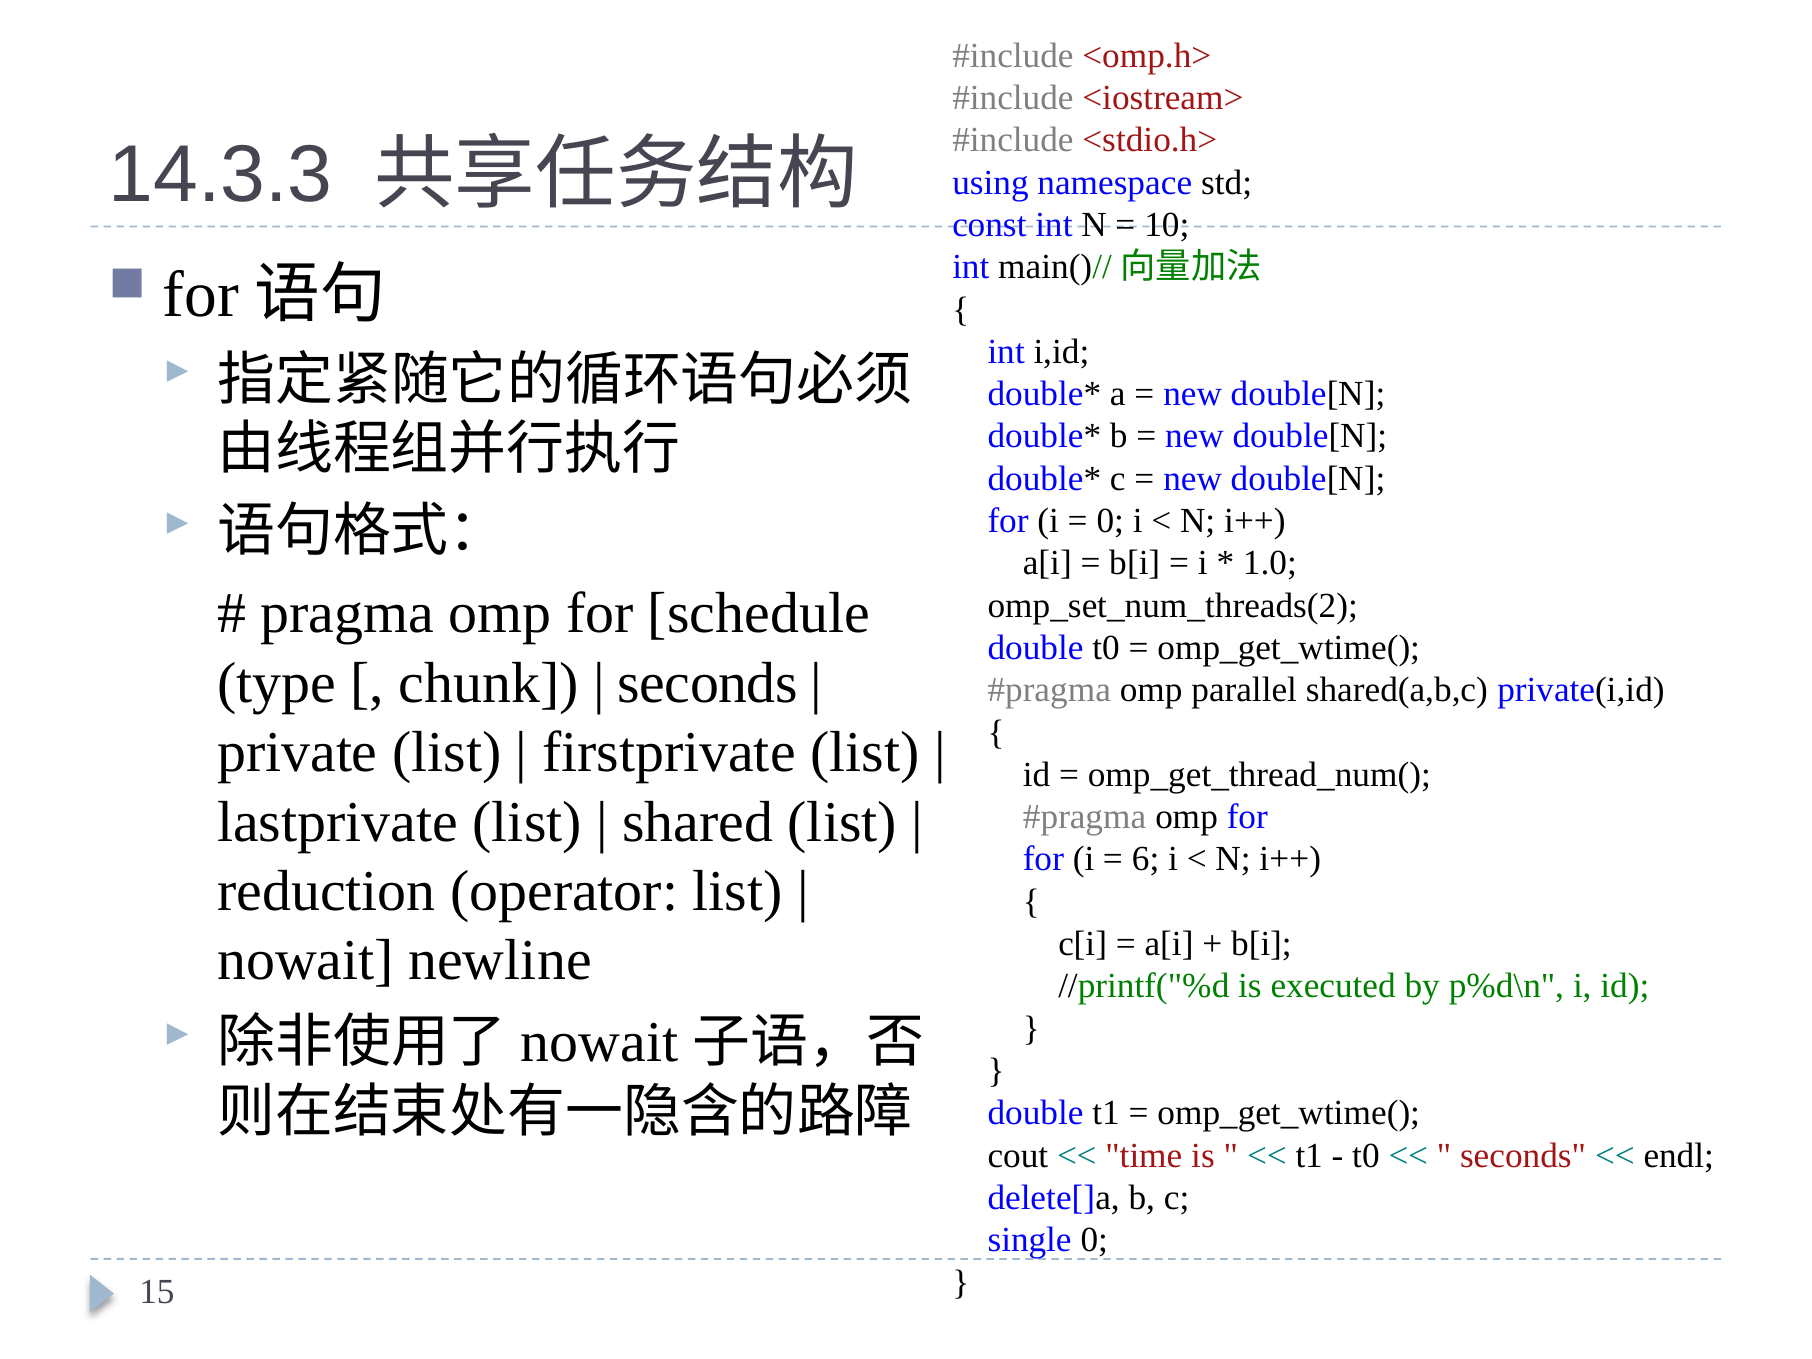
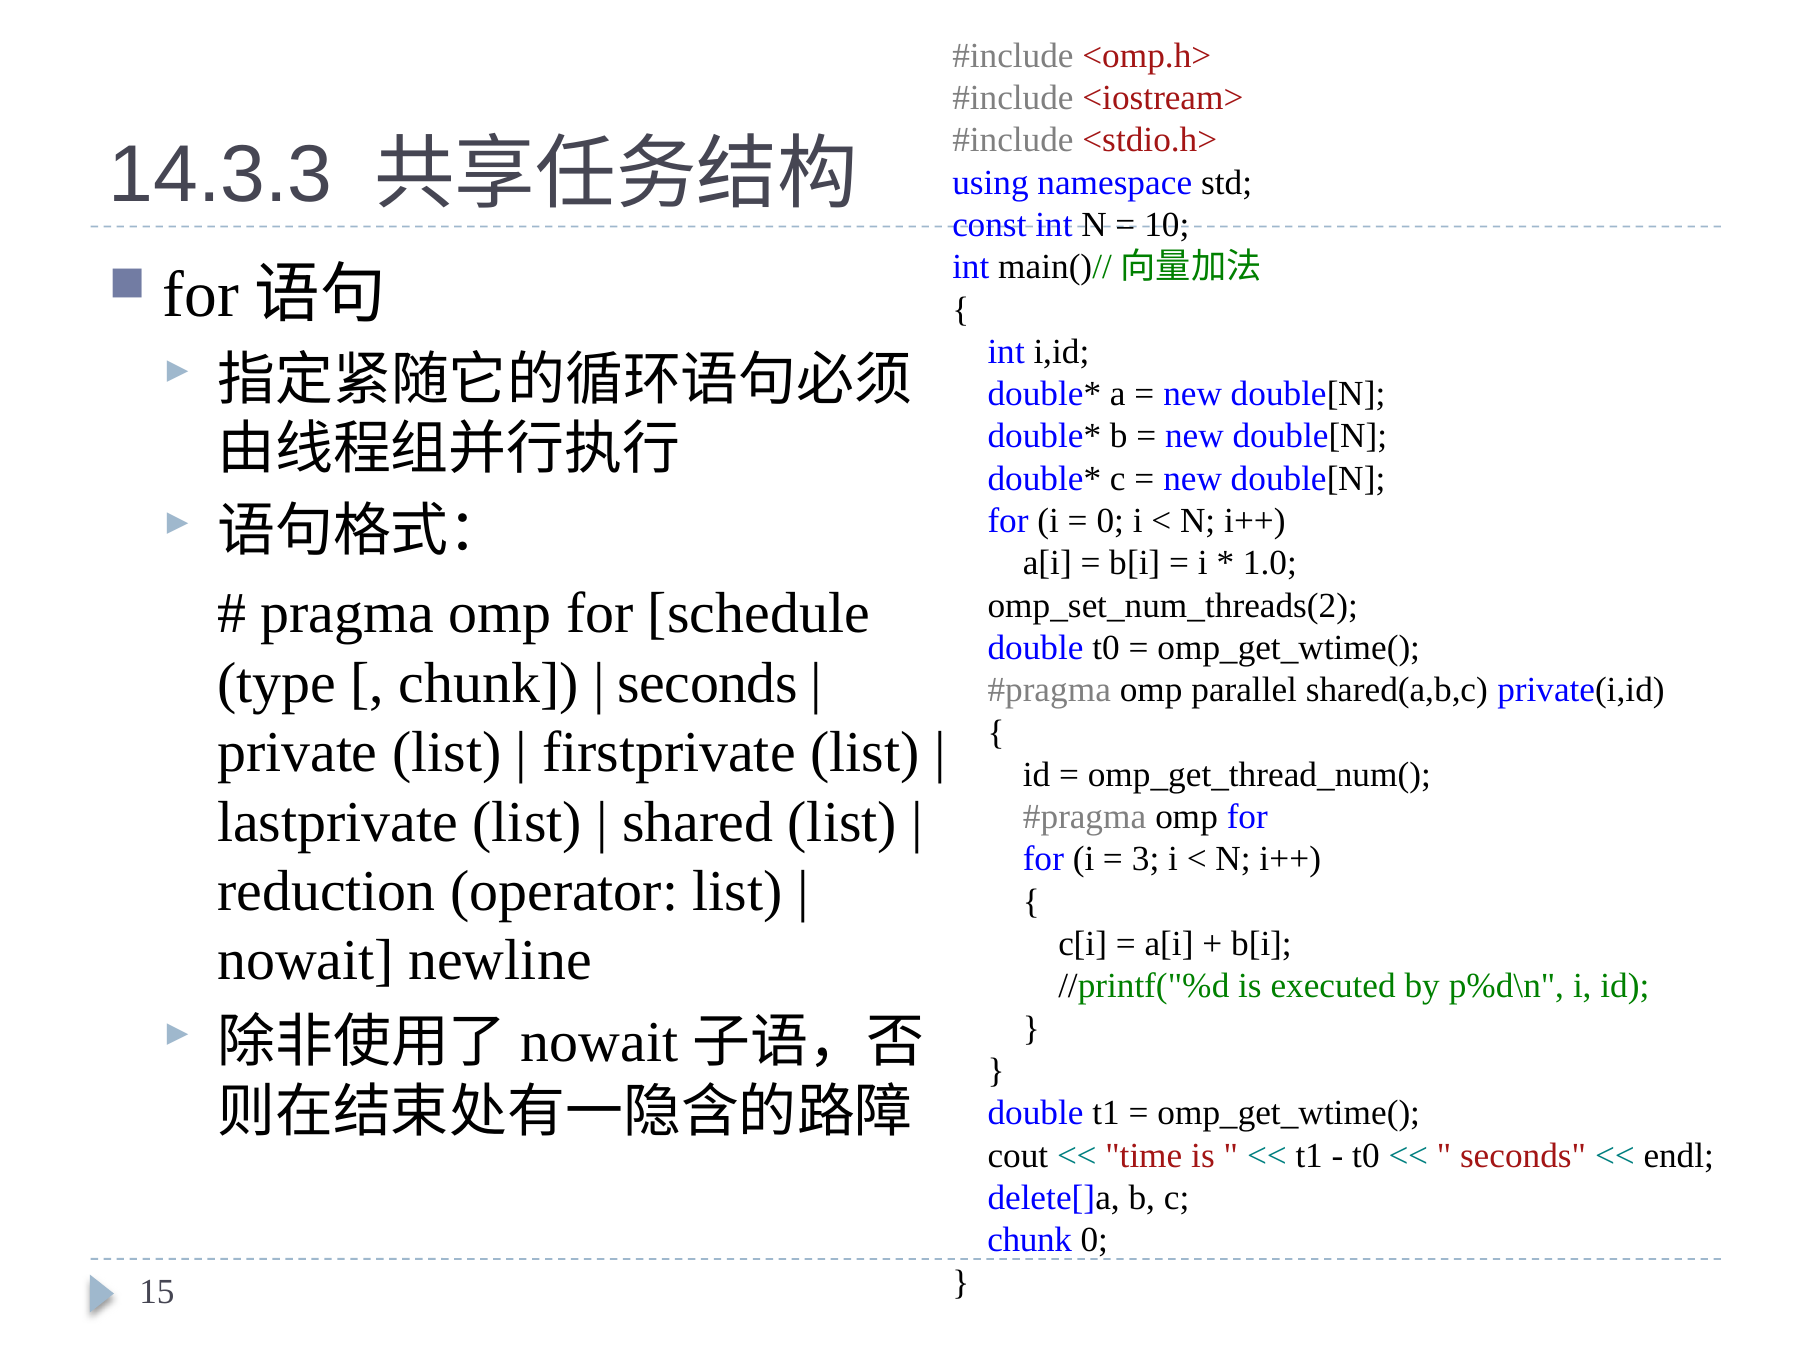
6: 6 -> 3 (1146, 859)
single: single -> chunk (1030, 1240)
